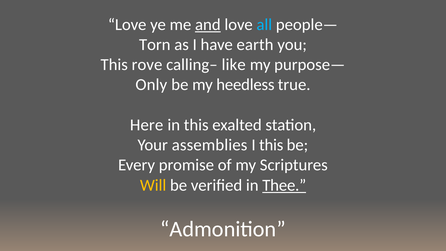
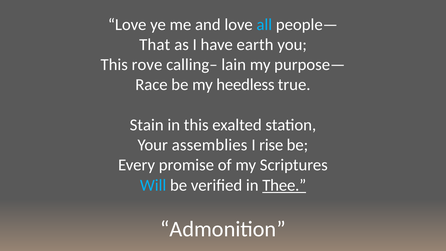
and underline: present -> none (208, 25)
Torn: Torn -> That (155, 45)
like: like -> lain (234, 65)
Only: Only -> Race (151, 85)
Here: Here -> Stain (147, 125)
I this: this -> rise (271, 145)
Will colour: yellow -> light blue (153, 185)
